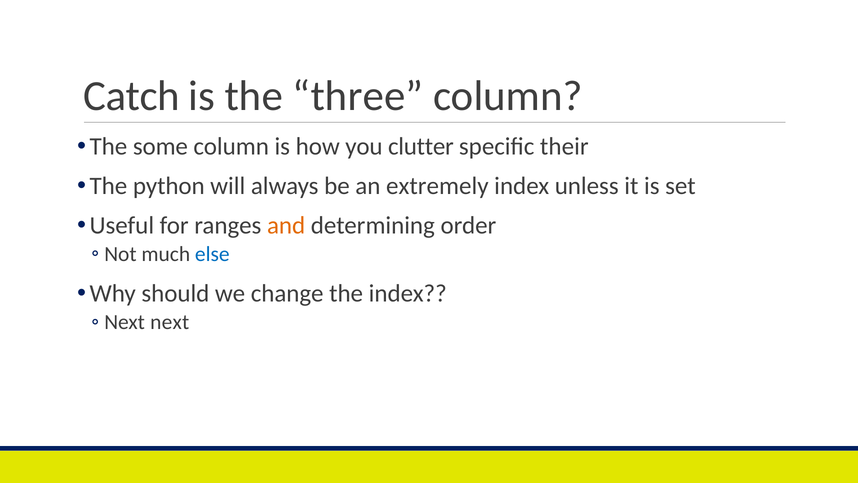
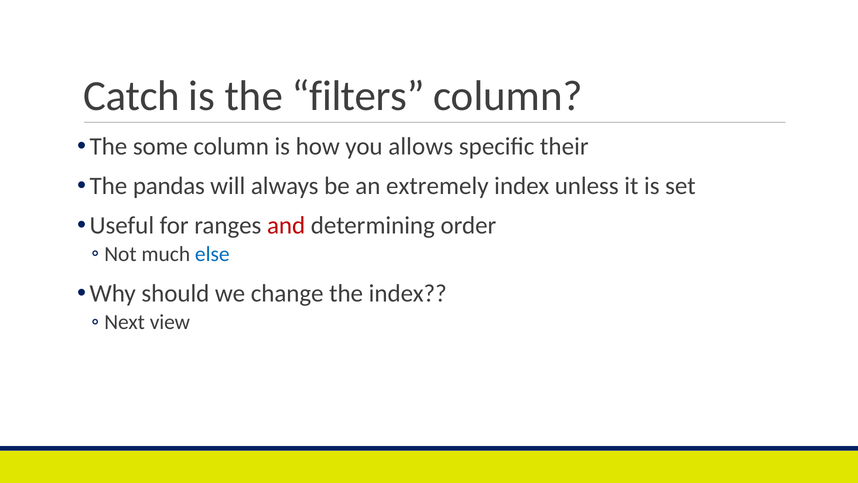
three: three -> filters (358, 96)
clutter: clutter -> allows (421, 146)
python: python -> pandas (169, 186)
and colour: orange -> red (286, 225)
next: next -> view (170, 322)
